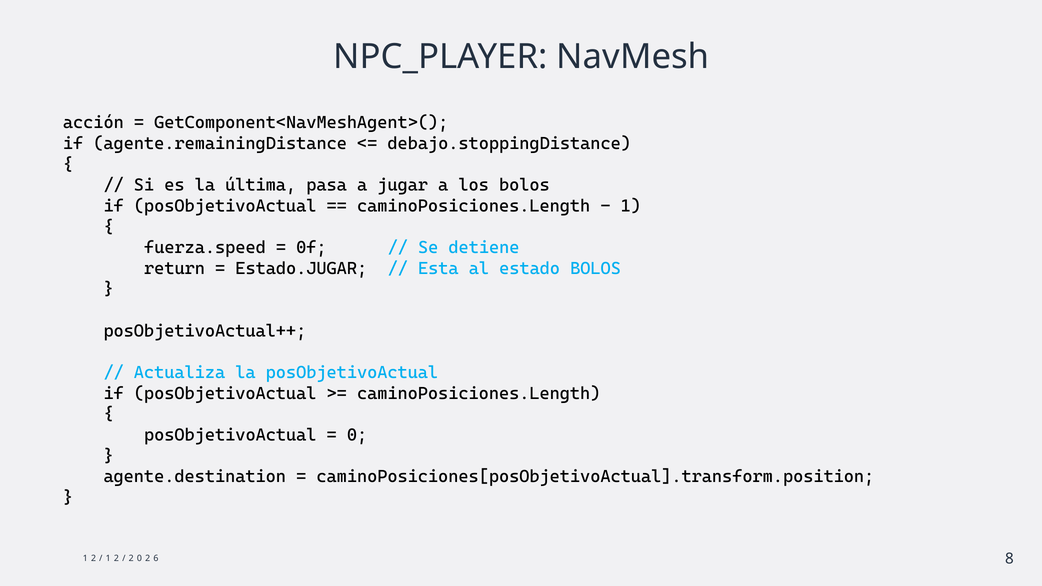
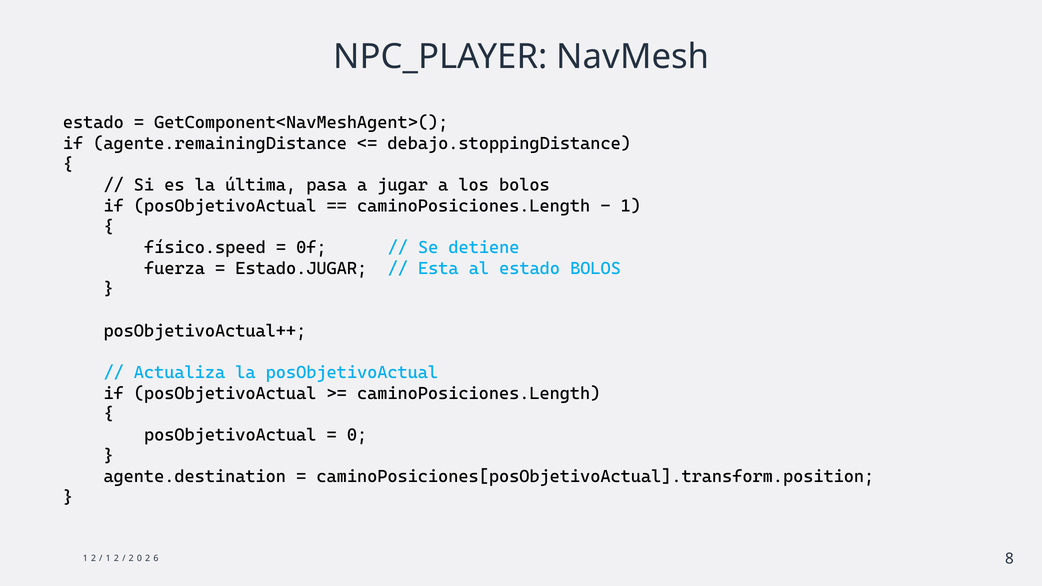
acción: acción -> estado (93, 123)
fuerza.speed: fuerza.speed -> físico.speed (205, 248)
return: return -> fuerza (175, 269)
